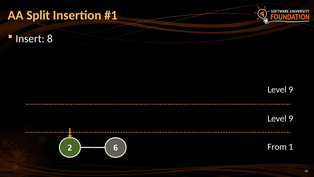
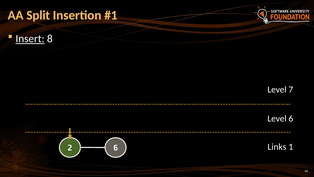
Insert underline: none -> present (30, 39)
9: 9 -> 7 (291, 89)
9: 9 -> 6 (291, 118)
From: From -> Links (277, 147)
